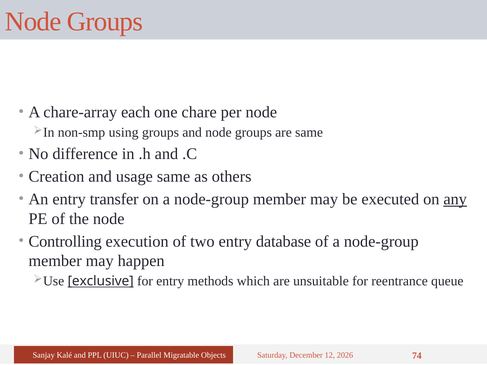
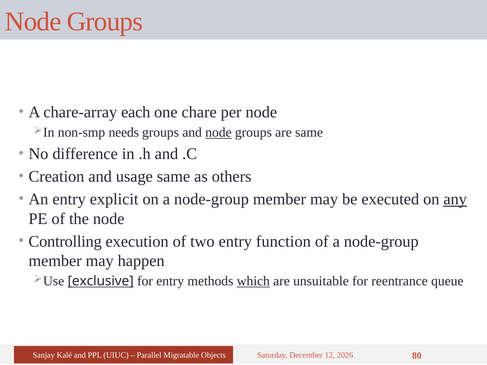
using: using -> needs (124, 133)
node underline: none -> present (218, 133)
transfer: transfer -> explicit (114, 199)
database: database -> function (283, 242)
which underline: none -> present (253, 281)
74: 74 -> 80 (417, 356)
